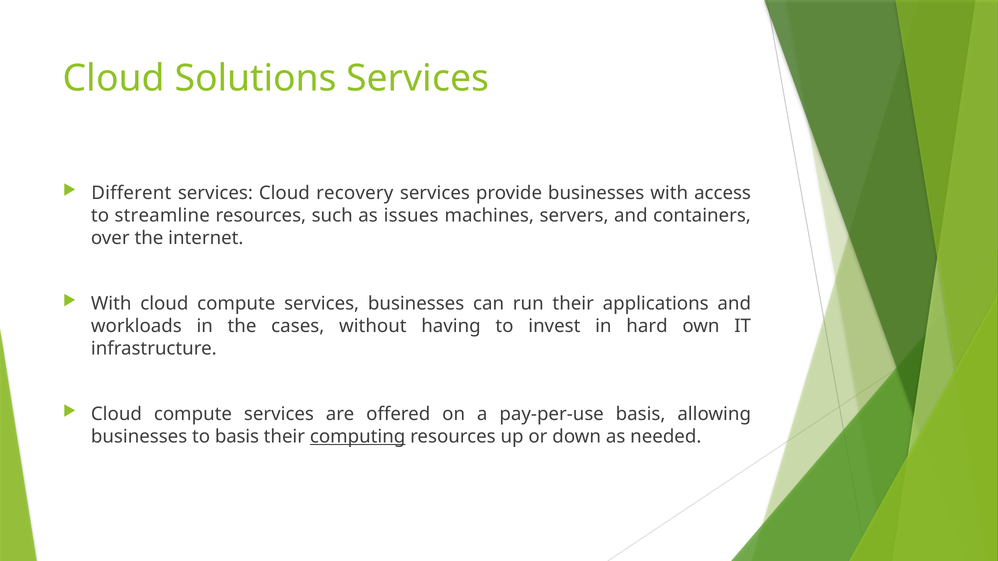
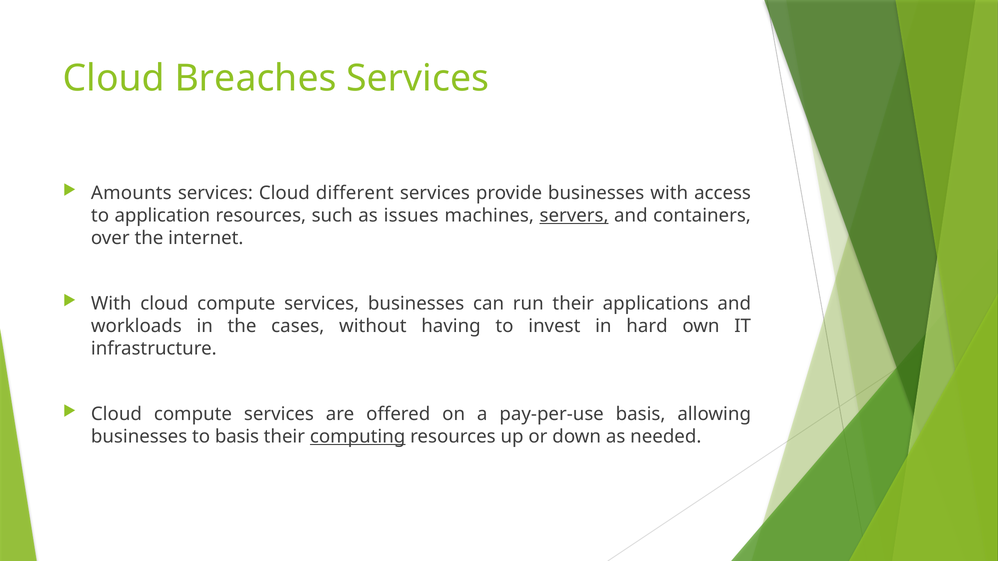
Solutions: Solutions -> Breaches (256, 79)
Different: Different -> Amounts (131, 193)
recovery: recovery -> different (355, 193)
streamline: streamline -> application (162, 216)
servers underline: none -> present (574, 216)
